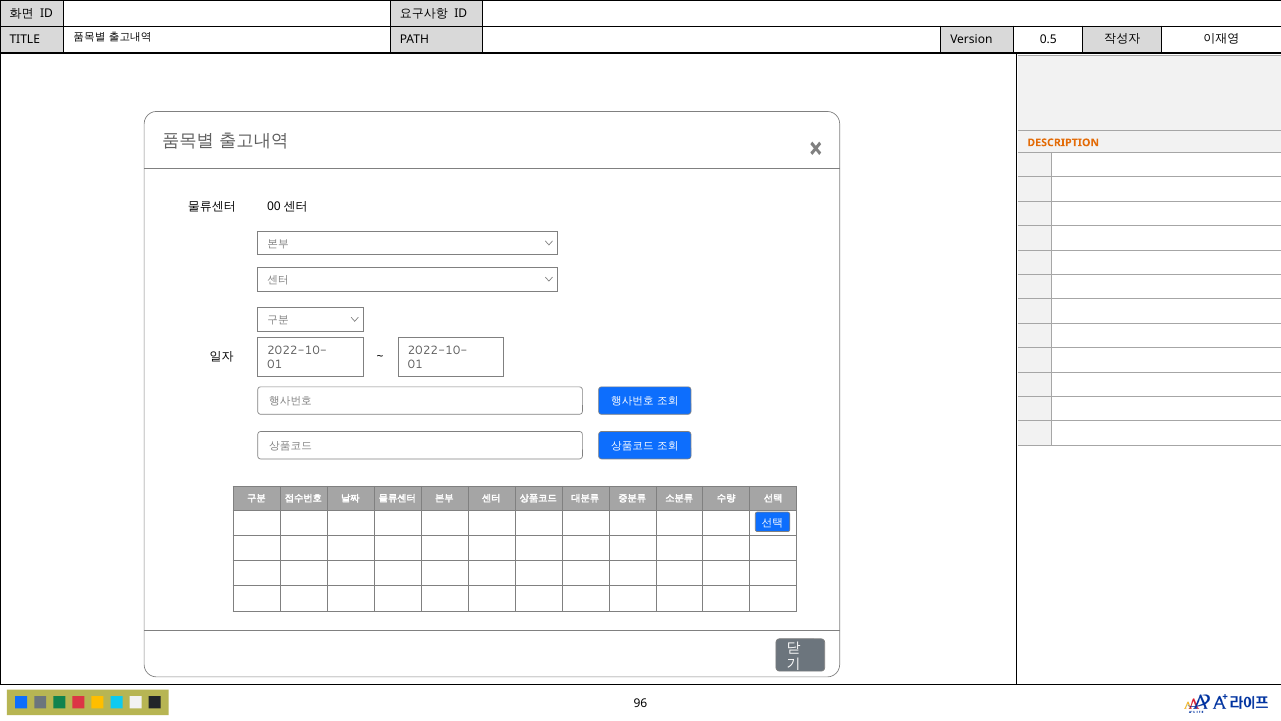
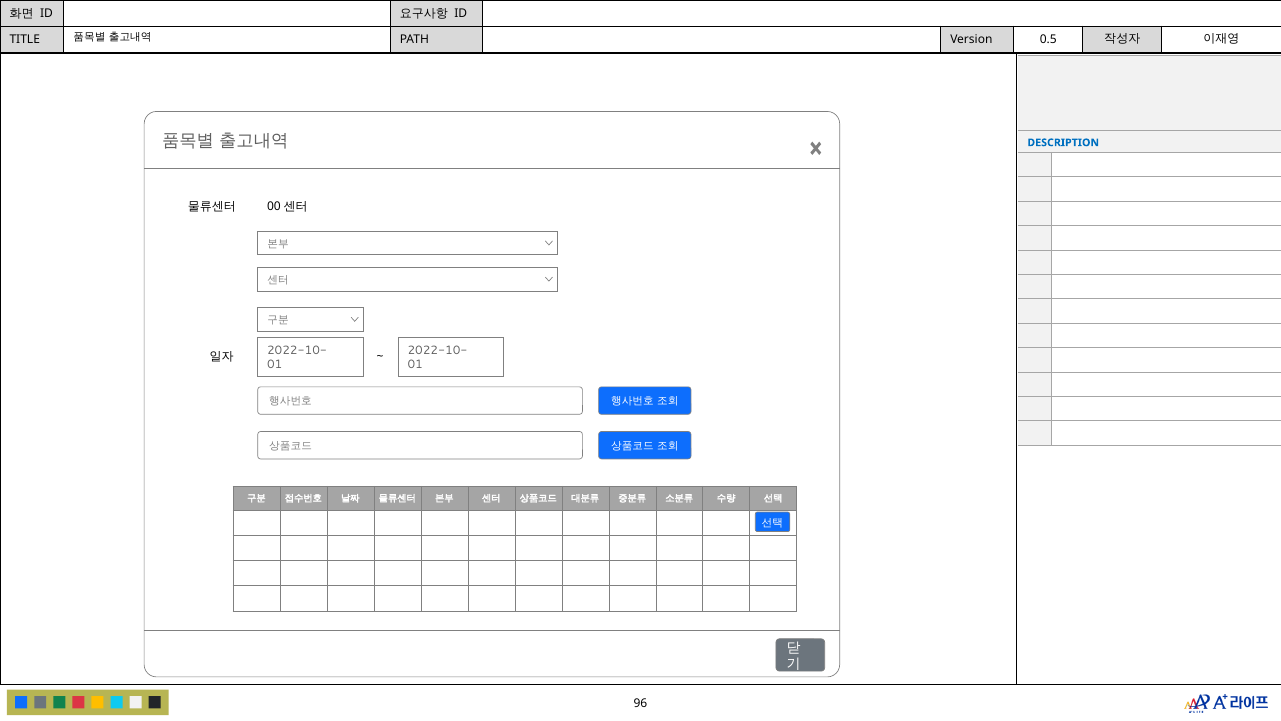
DESCRIPTION colour: orange -> blue (1063, 143)
